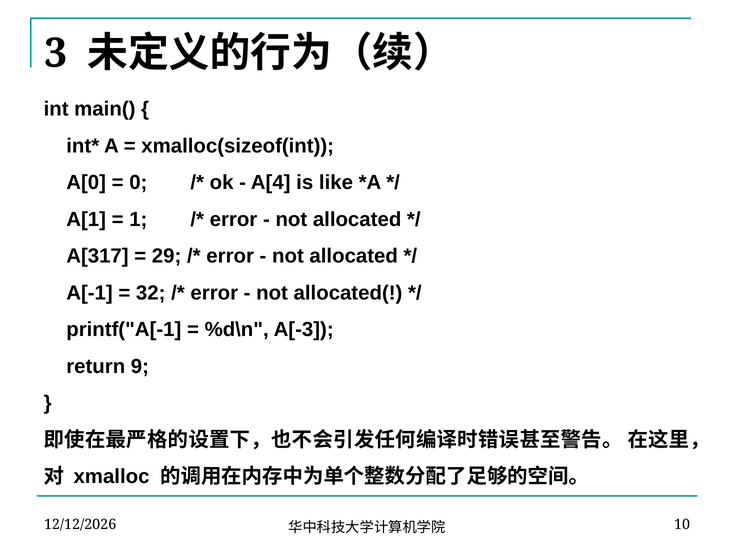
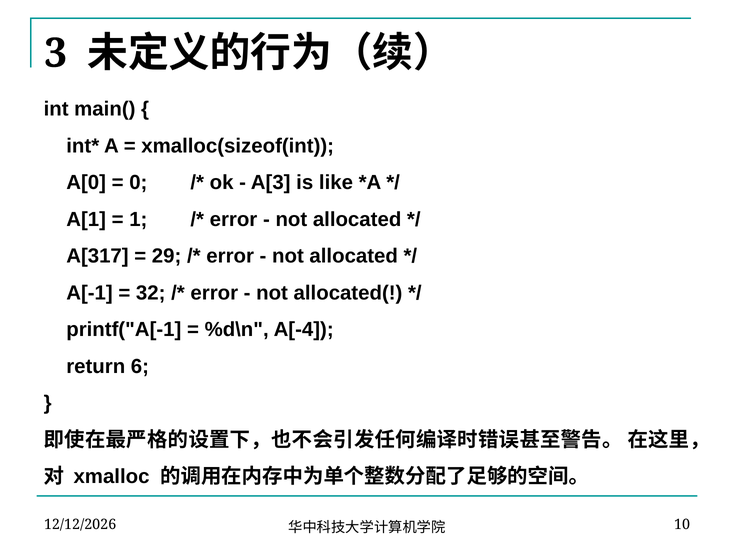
A[4: A[4 -> A[3 (271, 182)
A[-3: A[-3 -> A[-4 (304, 329)
9: 9 -> 6 (140, 366)
